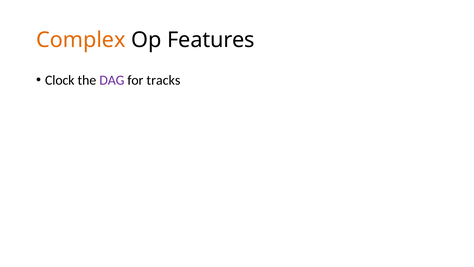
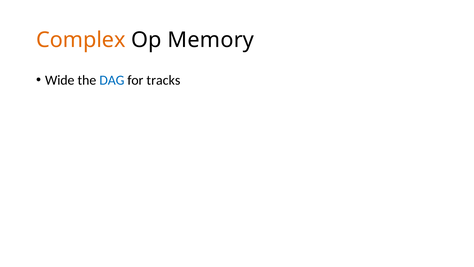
Features: Features -> Memory (211, 40)
Clock: Clock -> Wide (60, 80)
DAG colour: purple -> blue (112, 80)
